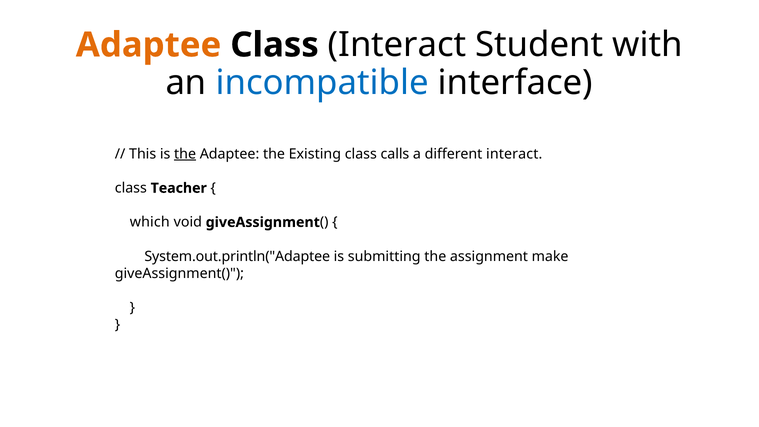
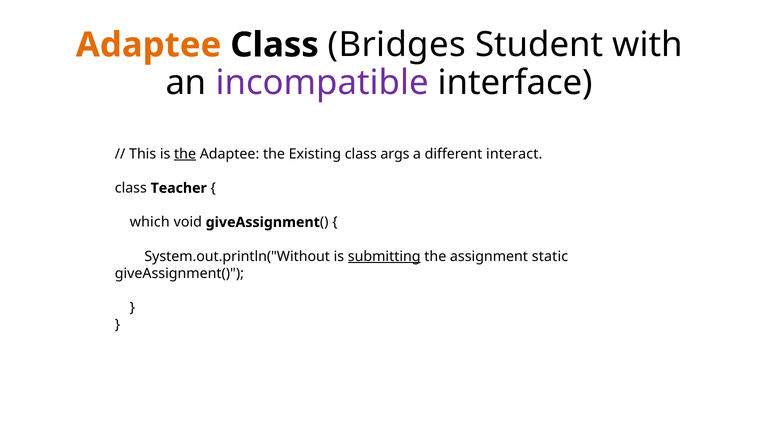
Class Interact: Interact -> Bridges (397, 45)
incompatible colour: blue -> purple (322, 83)
calls: calls -> args (395, 154)
System.out.println("Adaptee: System.out.println("Adaptee -> System.out.println("Without (237, 256)
submitting underline: none -> present (384, 256)
make: make -> static (550, 256)
